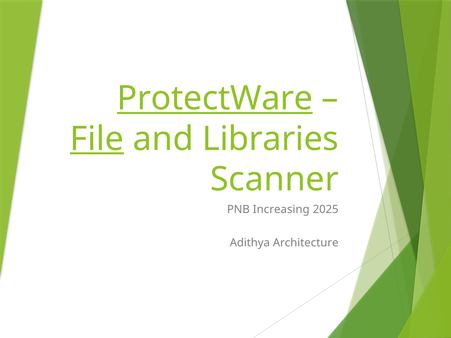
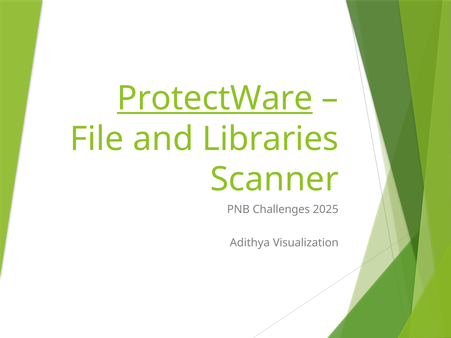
File underline: present -> none (97, 139)
Increasing: Increasing -> Challenges (281, 210)
Architecture: Architecture -> Visualization (306, 243)
